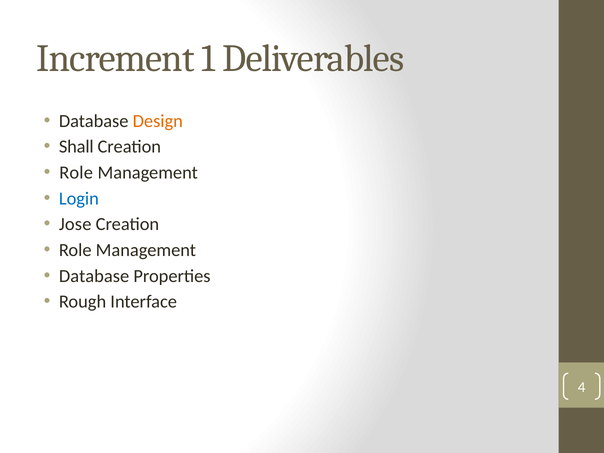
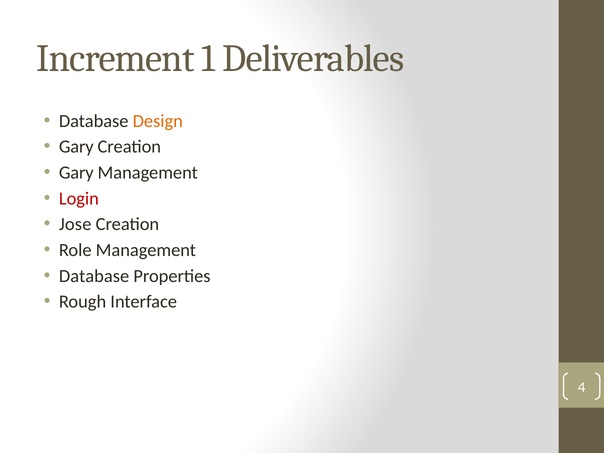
Shall: Shall -> Gary (76, 147)
Role: Role -> Gary (76, 173)
Login colour: blue -> red (79, 199)
